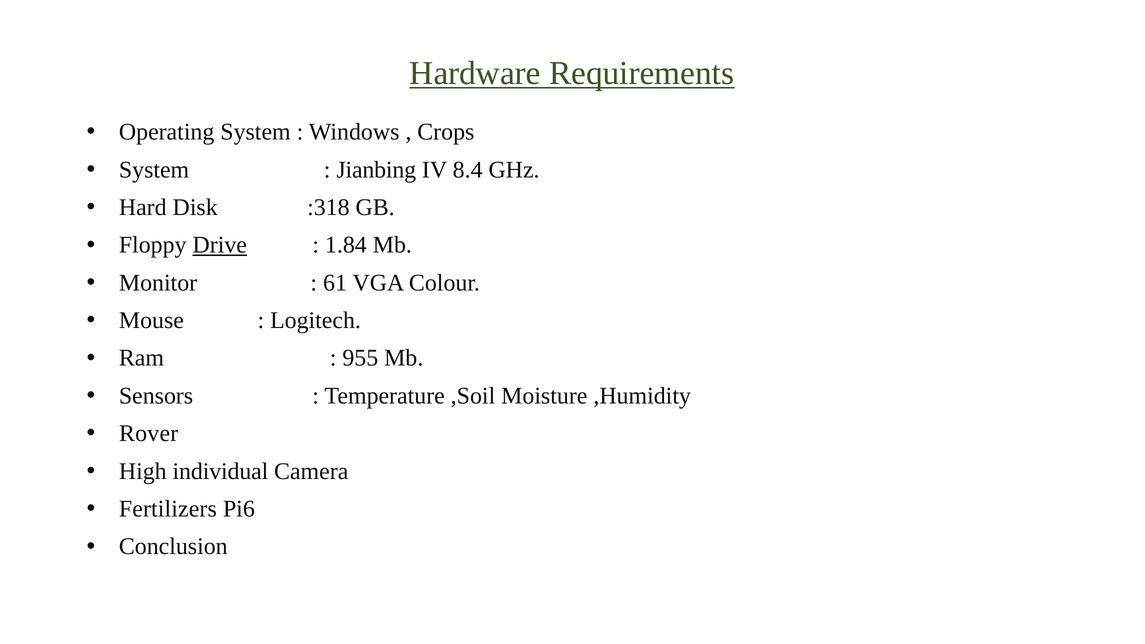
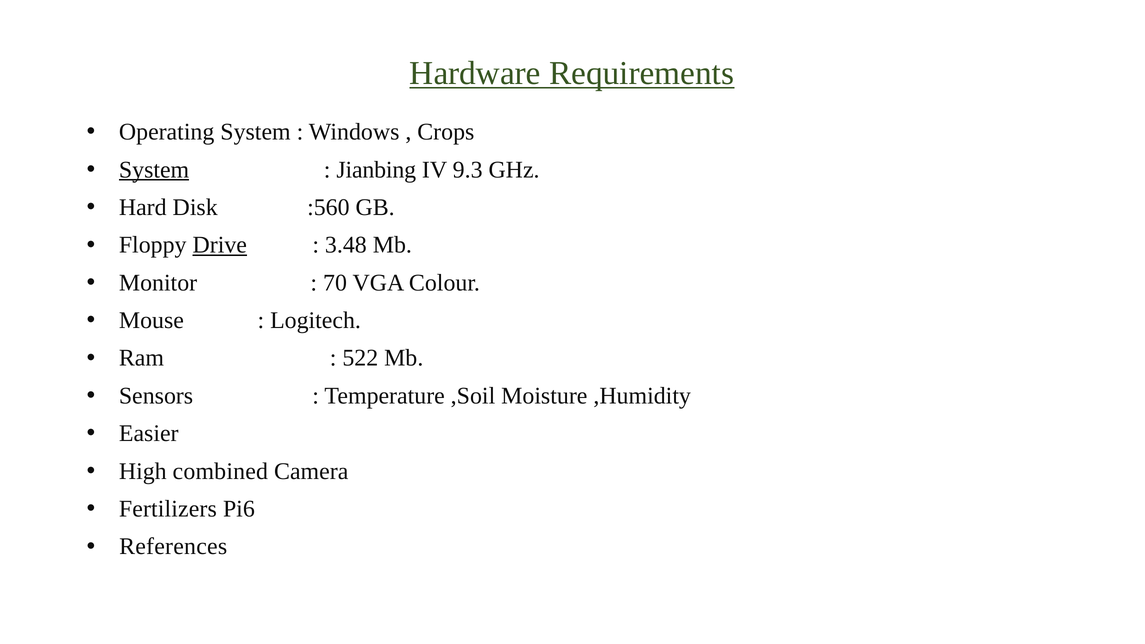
System underline: none -> present (154, 170)
8.4: 8.4 -> 9.3 (468, 170)
:318: :318 -> :560 (328, 207)
1.84: 1.84 -> 3.48 (346, 245)
61: 61 -> 70 (335, 283)
955: 955 -> 522 (360, 358)
Rover: Rover -> Easier (149, 434)
individual: individual -> combined (220, 471)
Conclusion: Conclusion -> References (173, 547)
